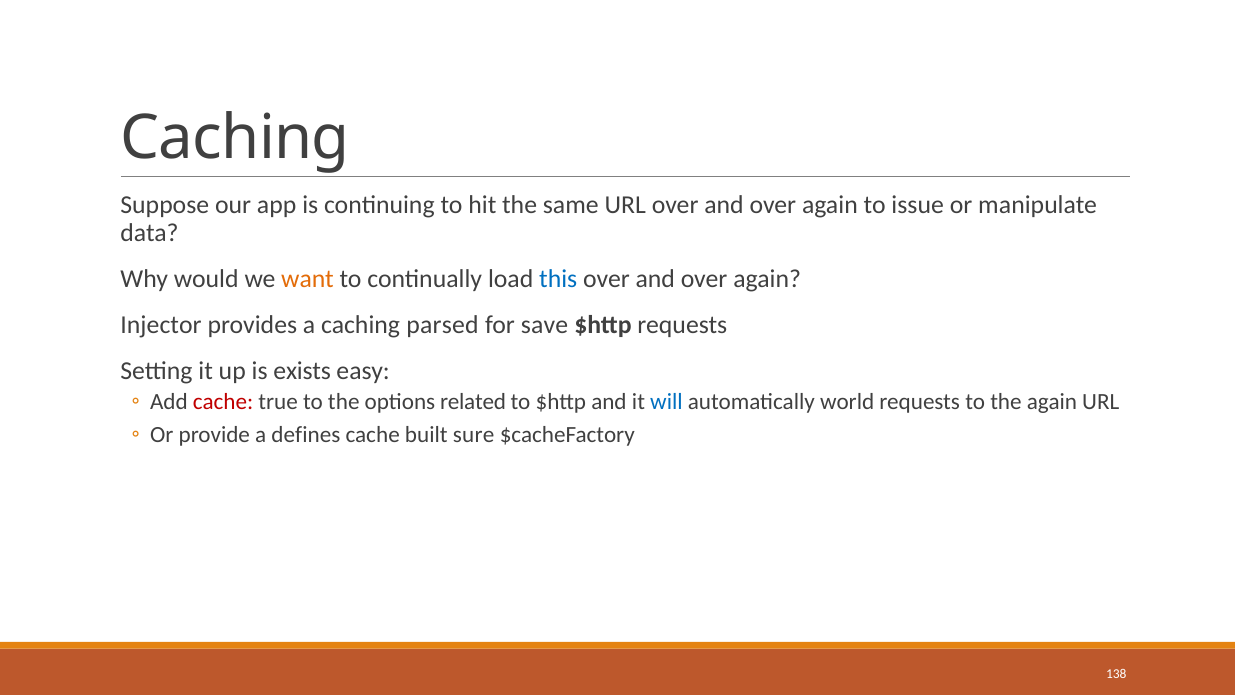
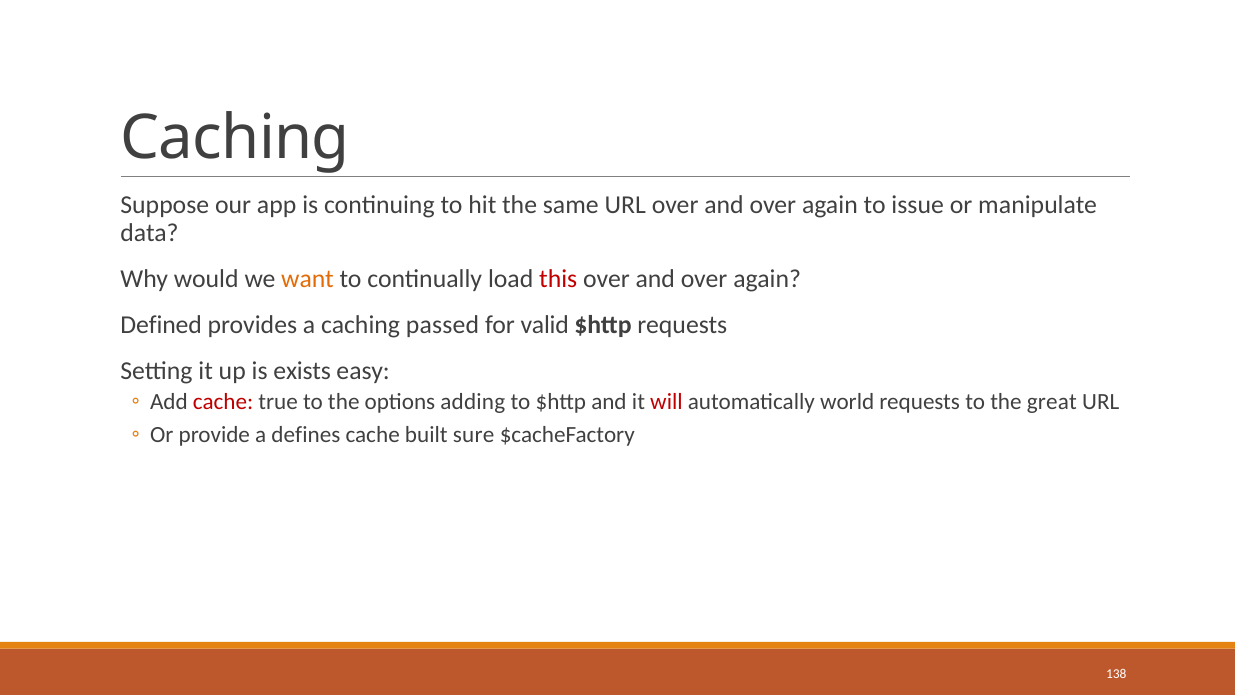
this colour: blue -> red (558, 279)
Injector: Injector -> Defined (161, 325)
parsed: parsed -> passed (443, 325)
save: save -> valid (545, 325)
related: related -> adding (473, 402)
will colour: blue -> red (666, 402)
the again: again -> great (1052, 402)
